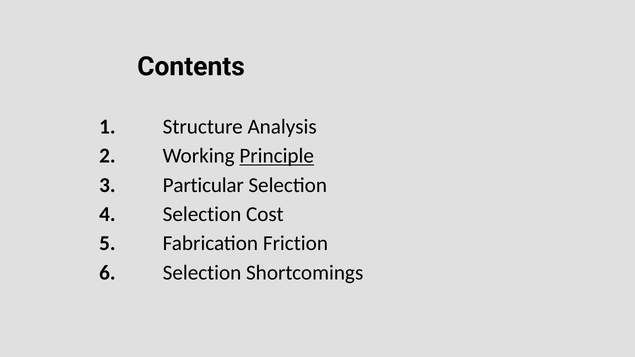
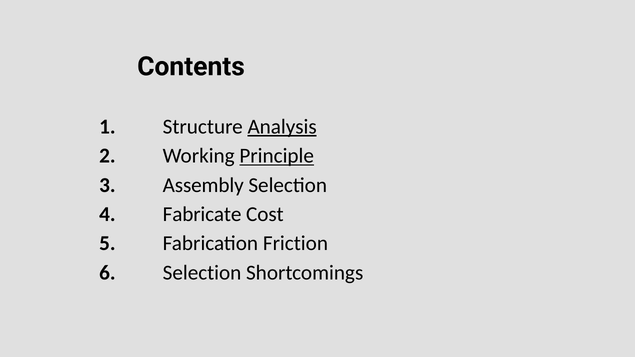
Analysis underline: none -> present (282, 127)
Particular: Particular -> Assembly (203, 185)
4 Selection: Selection -> Fabricate (202, 214)
